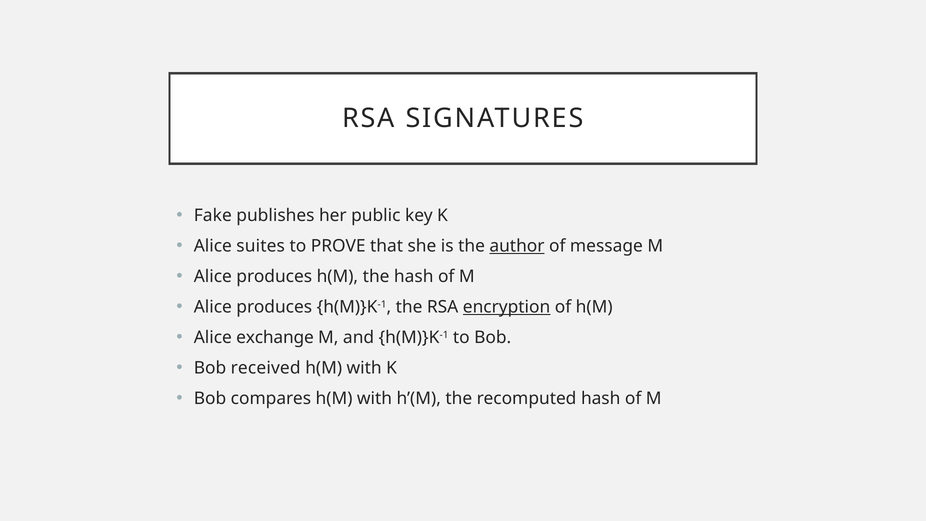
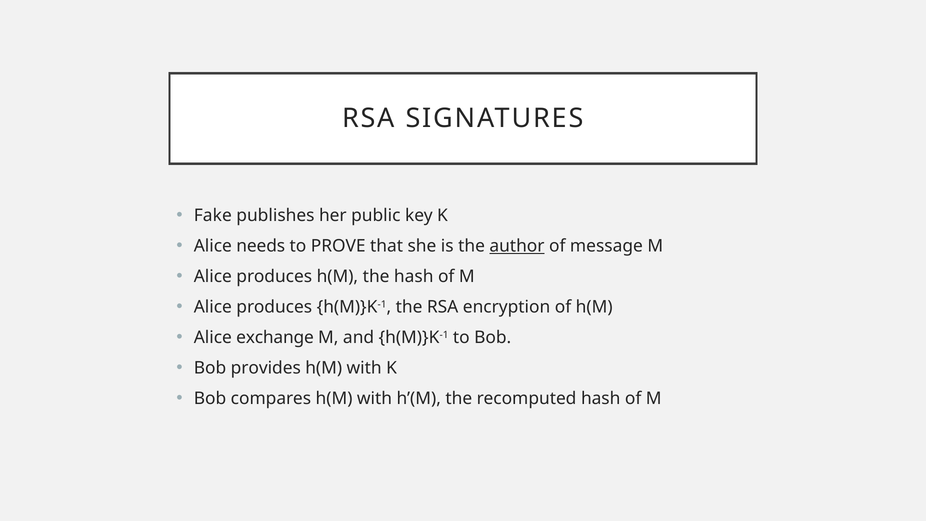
suites: suites -> needs (261, 246)
encryption underline: present -> none (507, 307)
received: received -> provides (266, 368)
